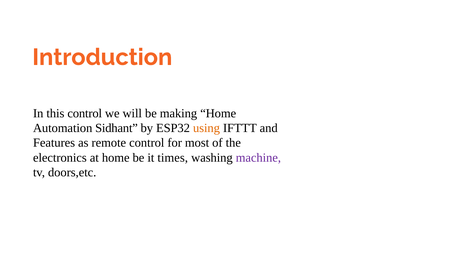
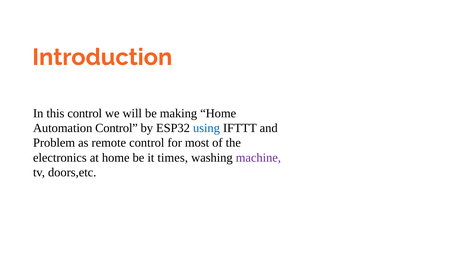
Automation Sidhant: Sidhant -> Control (117, 128)
using colour: orange -> blue (206, 128)
Features: Features -> Problem (54, 143)
